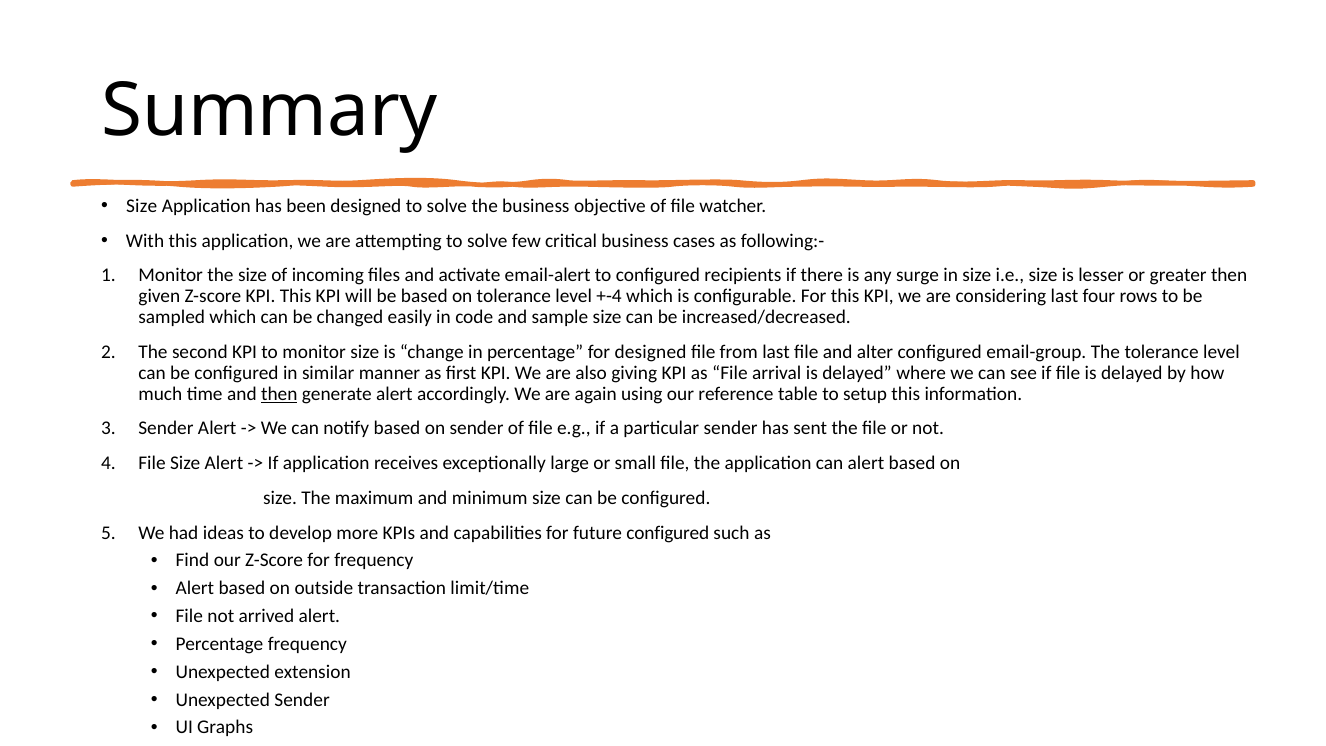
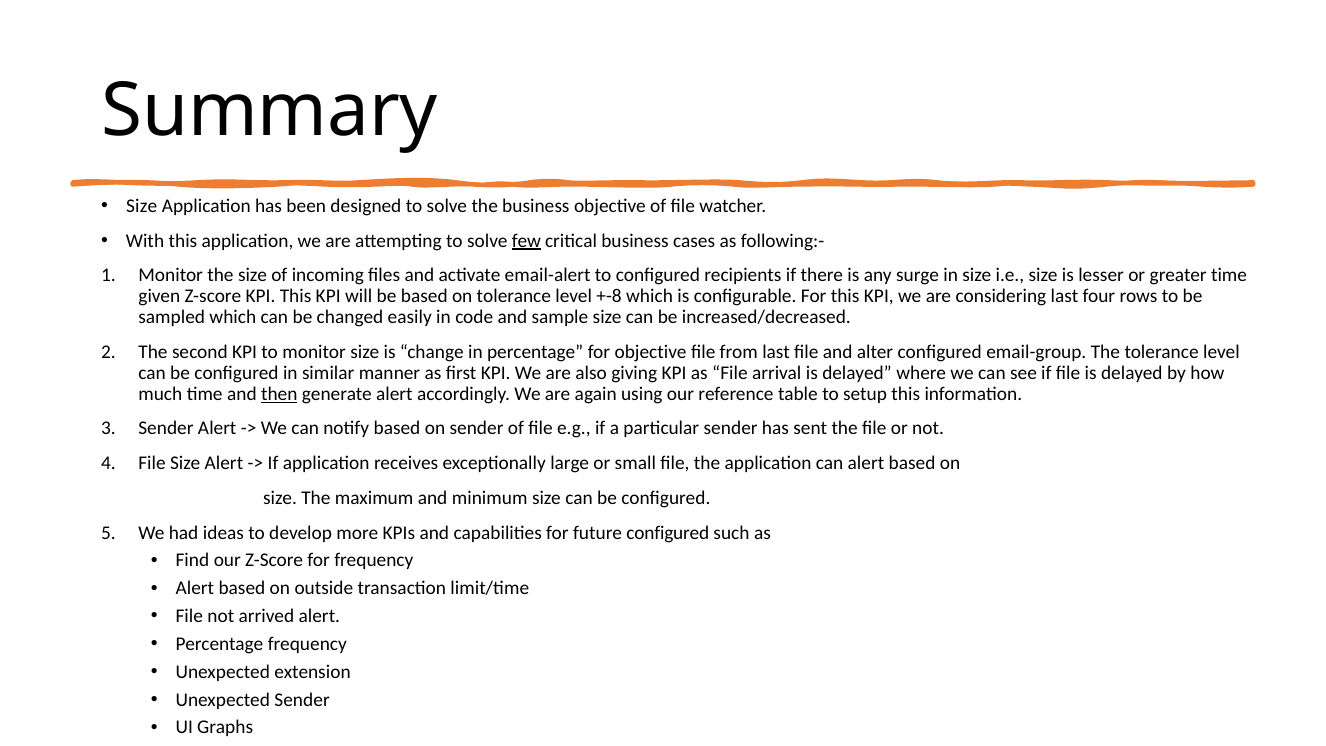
few underline: none -> present (526, 241)
greater then: then -> time (1229, 275)
+-4: +-4 -> +-8 (609, 296)
for designed: designed -> objective (651, 352)
